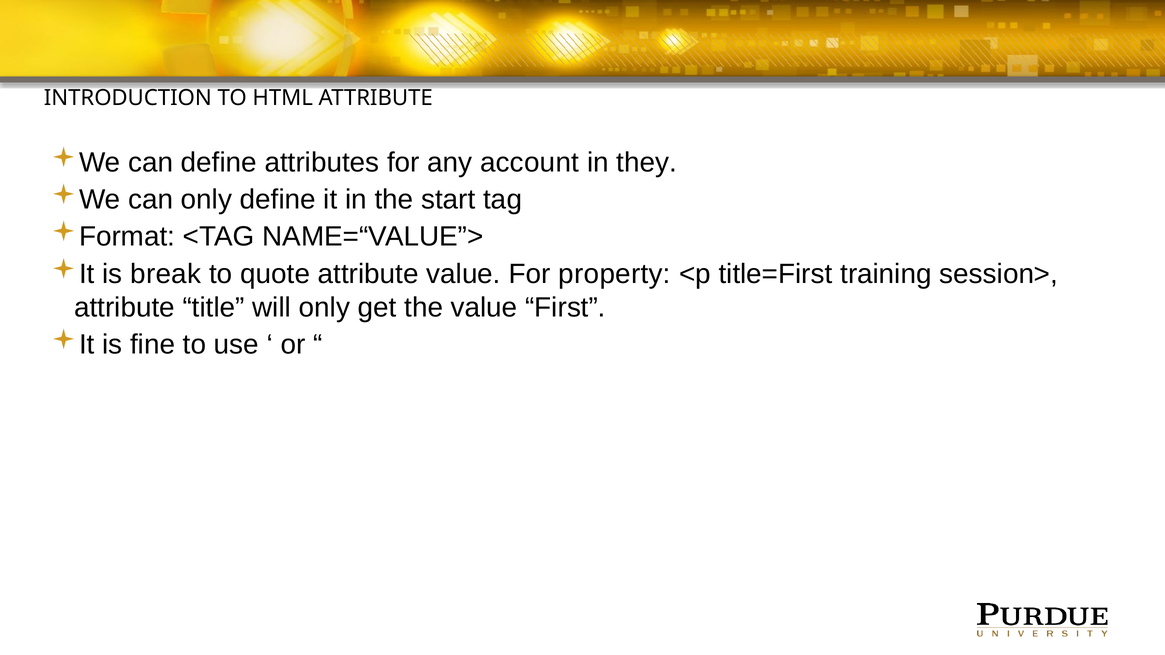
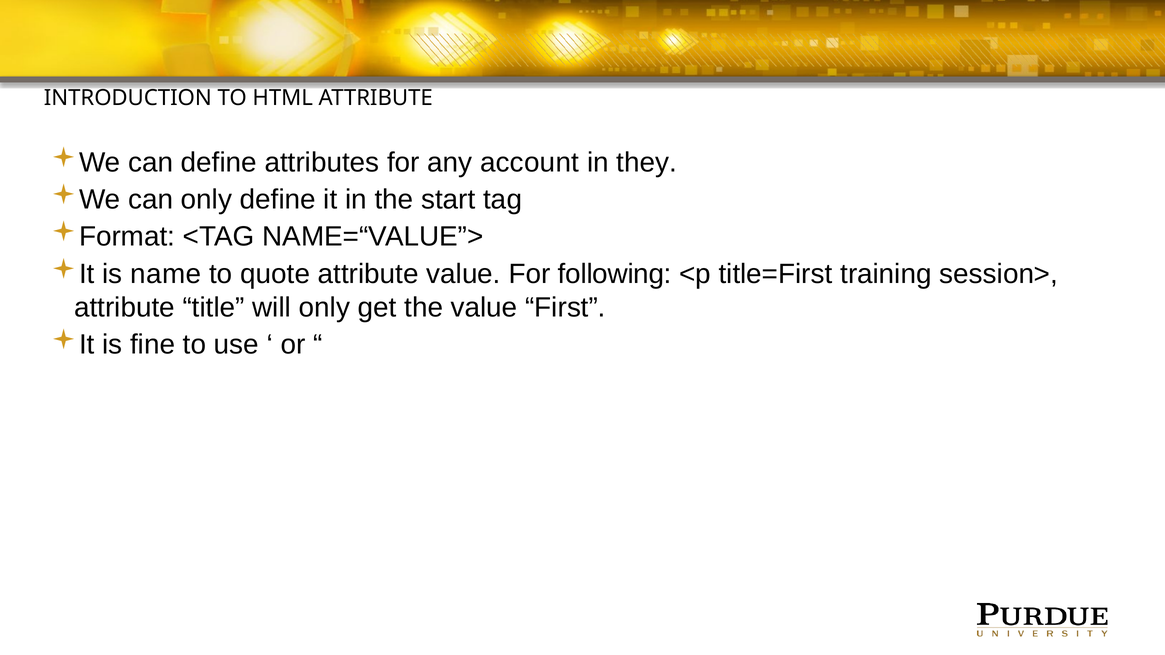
break: break -> name (166, 274)
property: property -> following (615, 274)
